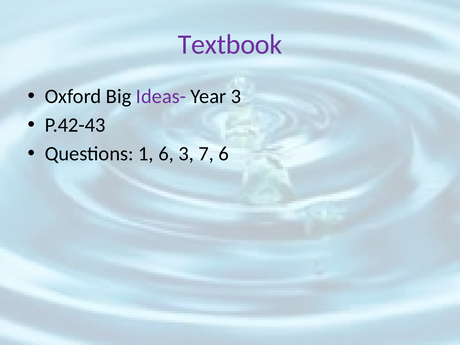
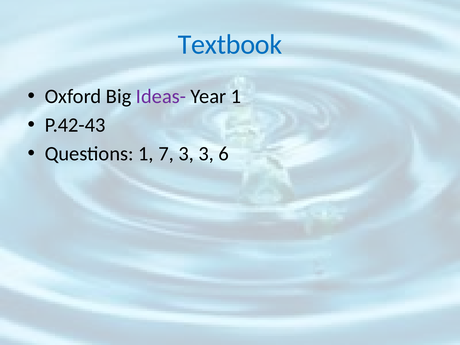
Textbook colour: purple -> blue (230, 45)
Year 3: 3 -> 1 (236, 96)
1 6: 6 -> 7 (166, 154)
3 7: 7 -> 3 (206, 154)
